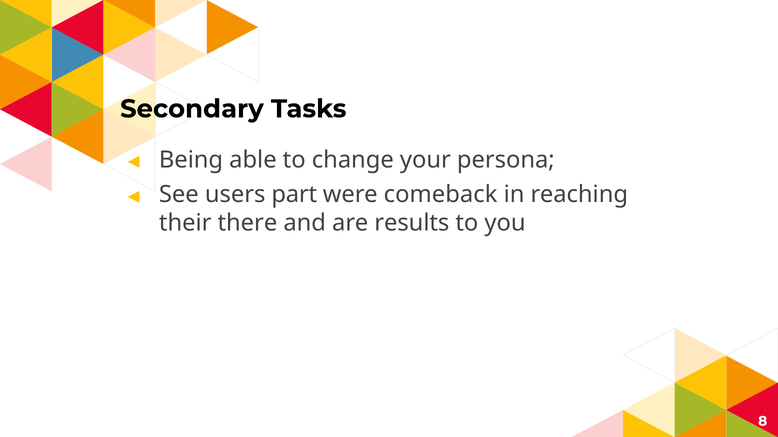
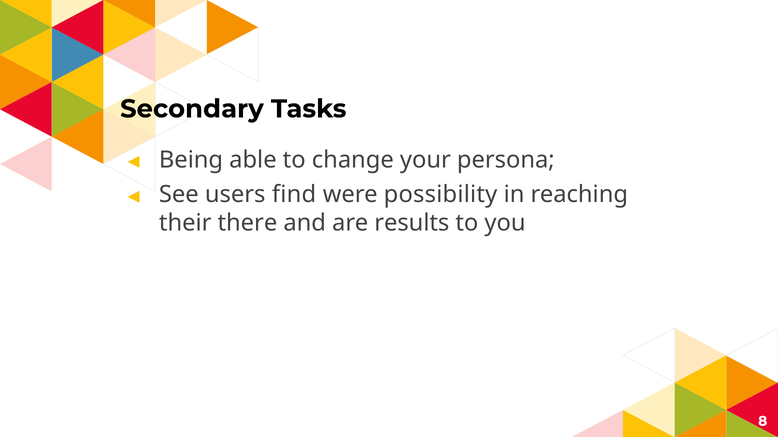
part: part -> find (294, 195)
comeback: comeback -> possibility (441, 195)
